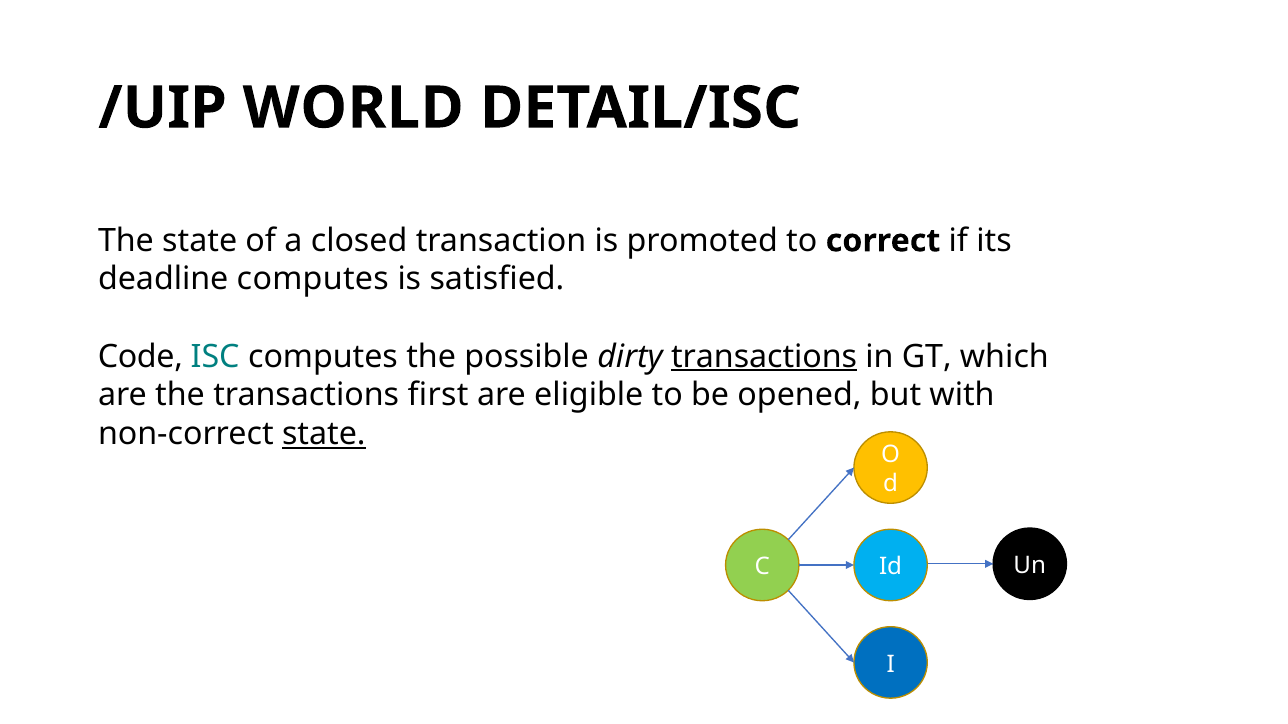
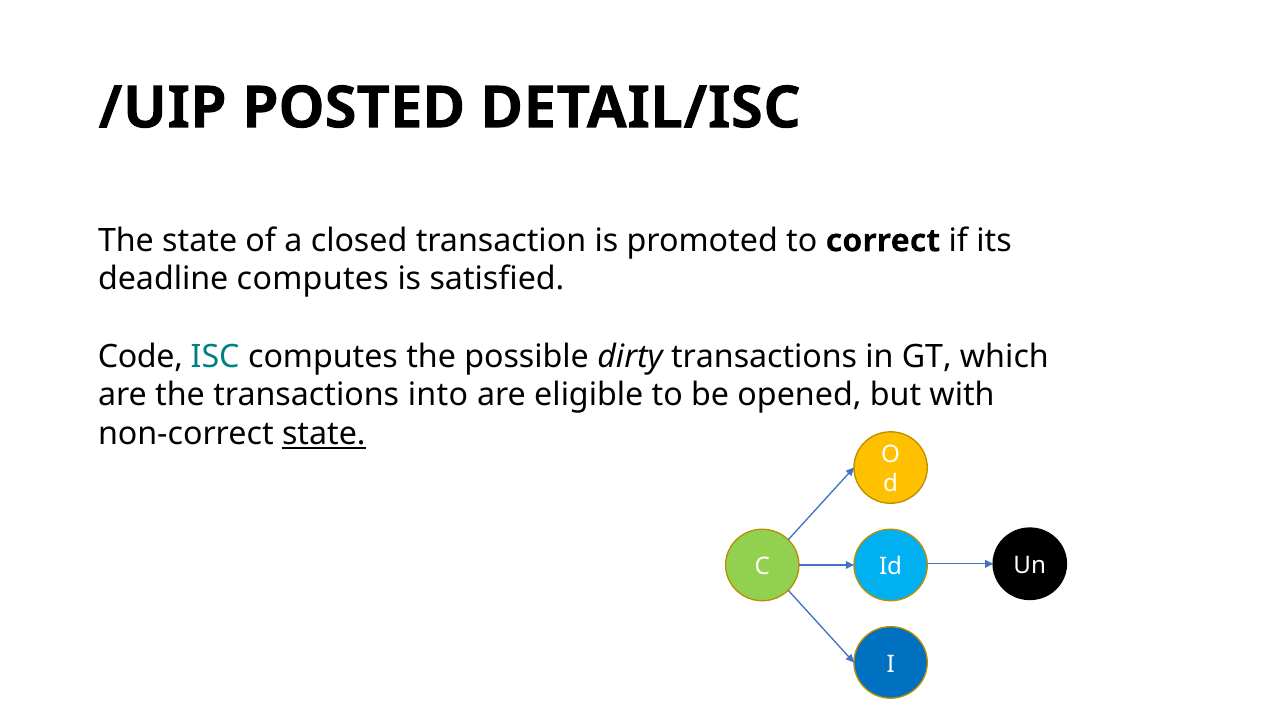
WORLD: WORLD -> POSTED (354, 108)
transactions underline: present -> none (764, 357)
first: first -> into (438, 395)
